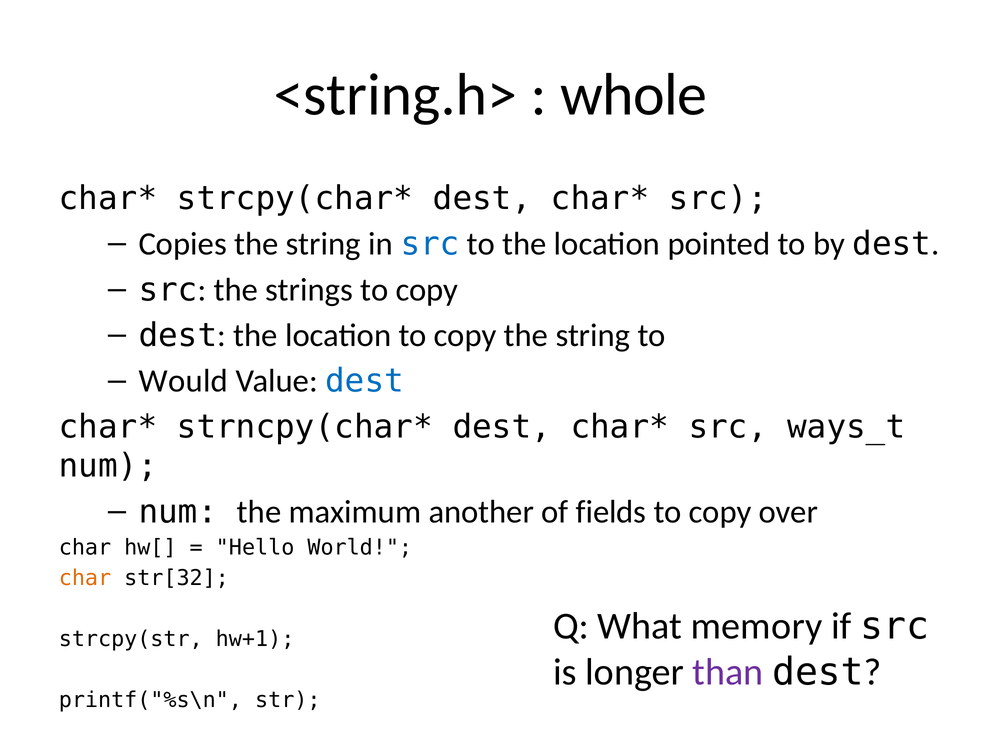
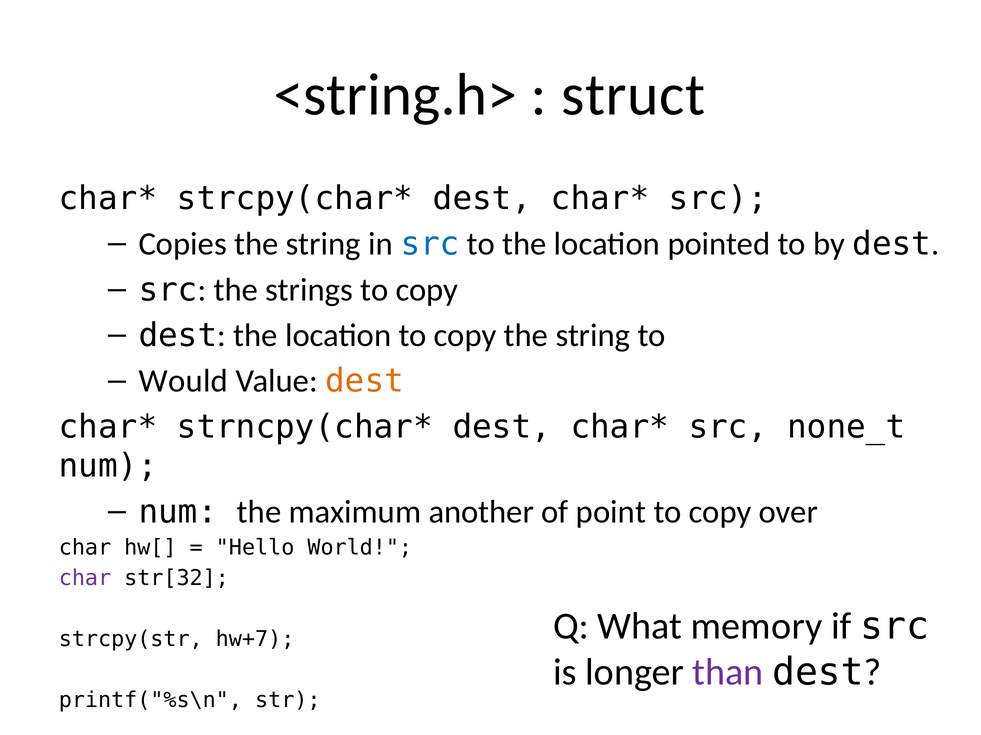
whole: whole -> struct (633, 95)
dest colour: blue -> orange (365, 382)
ways_t: ways_t -> none_t (846, 427)
fields: fields -> point (611, 512)
char colour: orange -> purple (85, 579)
hw+1: hw+1 -> hw+7 (255, 640)
